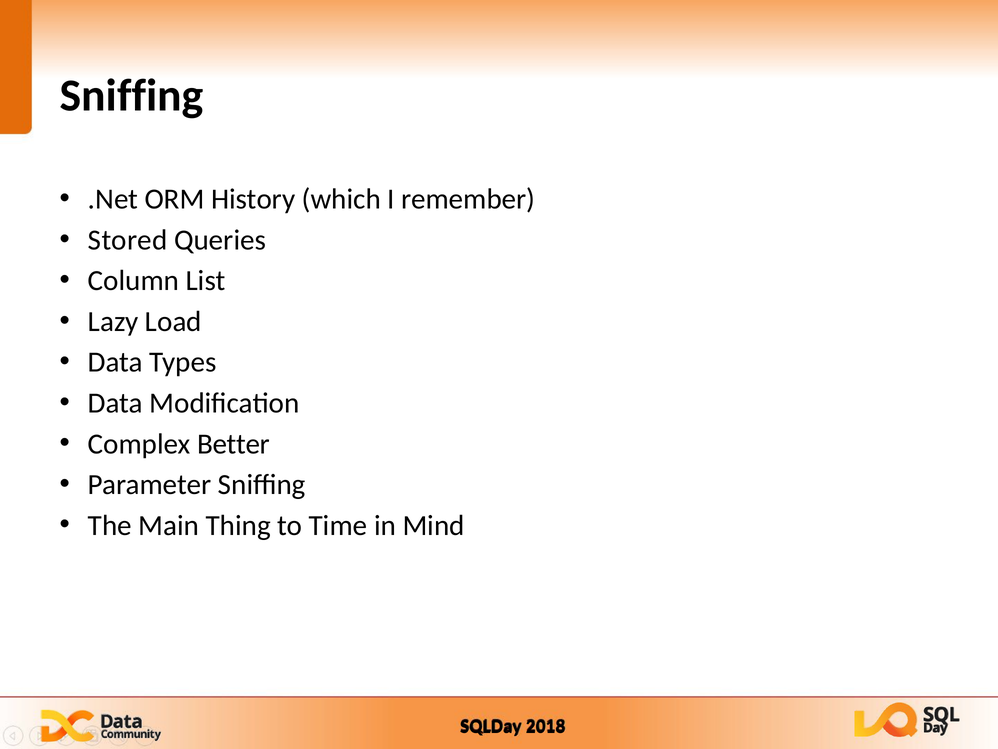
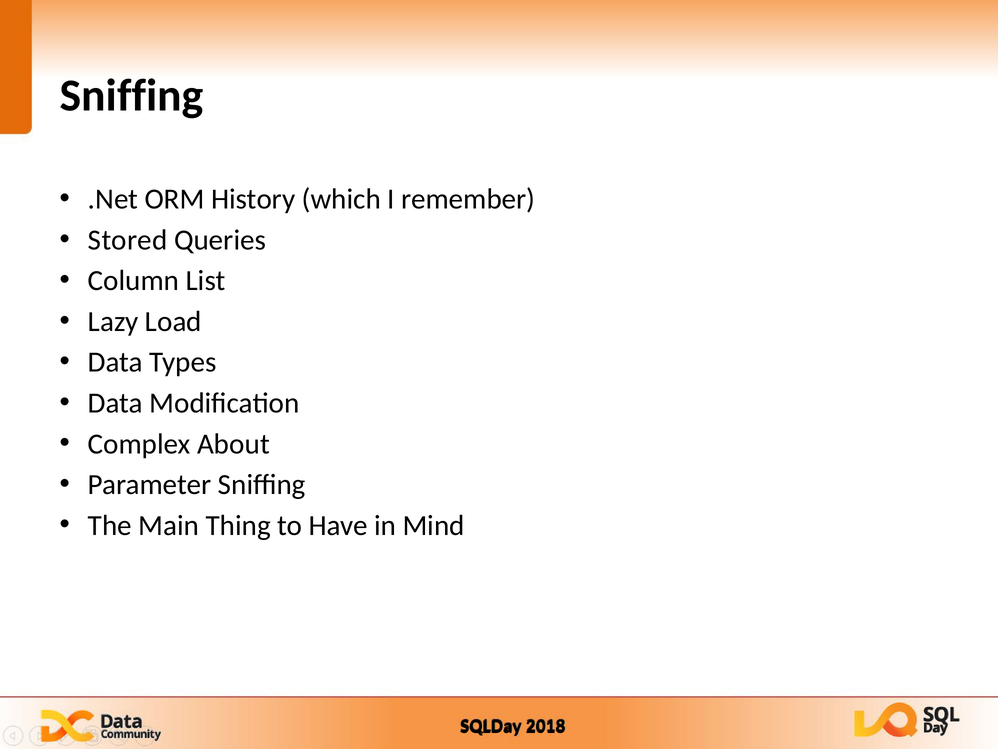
Better: Better -> About (233, 444)
Time: Time -> Have (338, 525)
